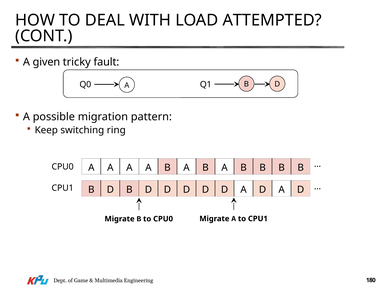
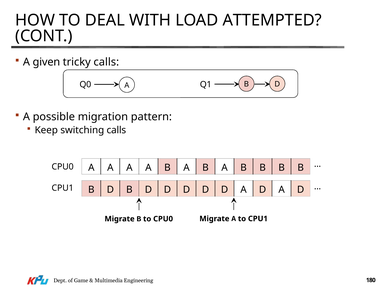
tricky fault: fault -> calls (106, 62)
switching ring: ring -> calls (116, 130)
